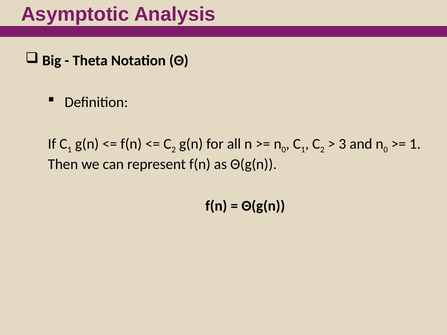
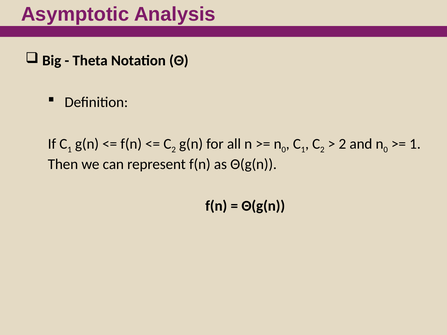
3: 3 -> 2 (342, 144)
